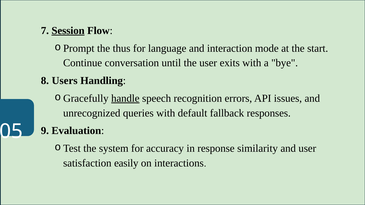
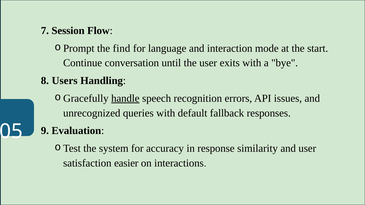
Session underline: present -> none (68, 31)
the thus: thus -> find (121, 48)
easily: easily -> easier (126, 163)
